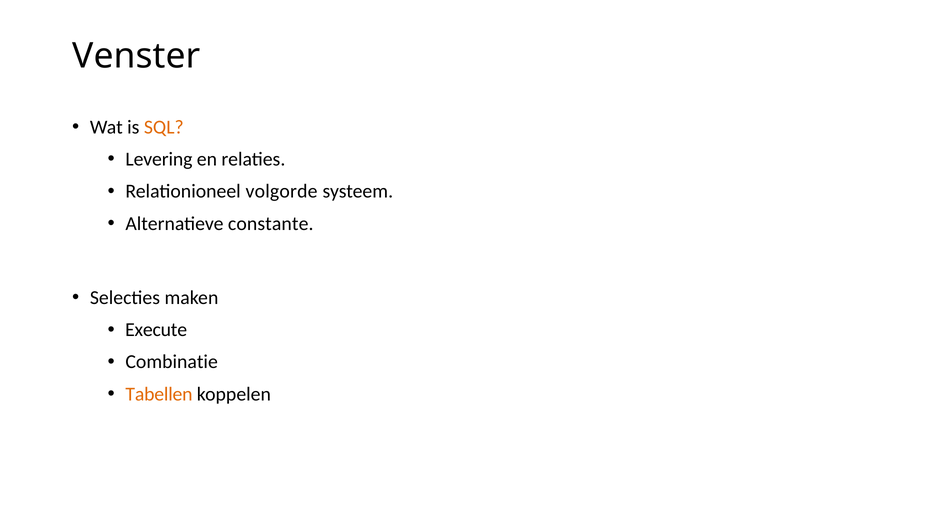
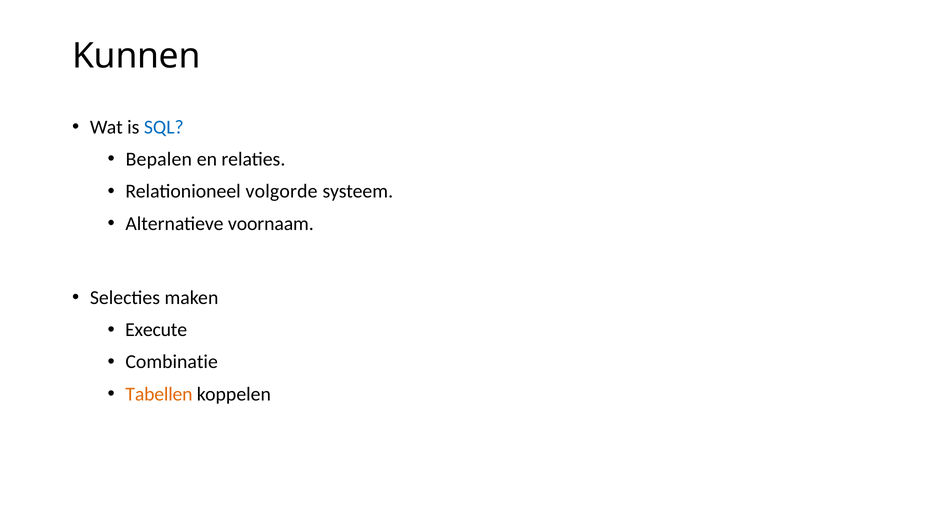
Venster: Venster -> Kunnen (136, 56)
SQL colour: orange -> blue (164, 127)
Levering: Levering -> Bepalen (159, 159)
constante: constante -> voornaam (271, 224)
